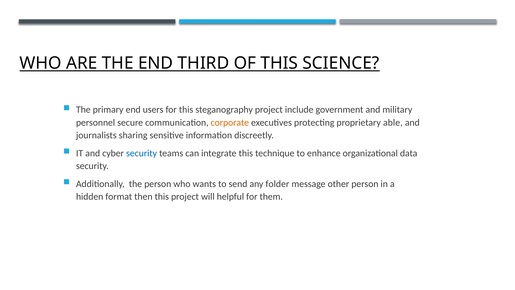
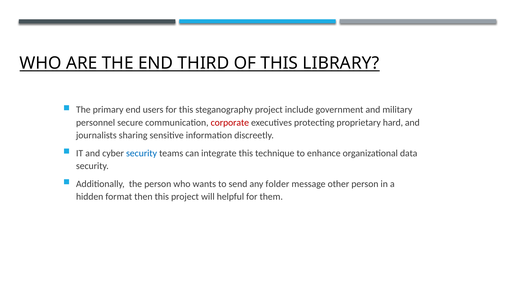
SCIENCE: SCIENCE -> LIBRARY (341, 63)
corporate colour: orange -> red (230, 122)
able: able -> hard (393, 122)
